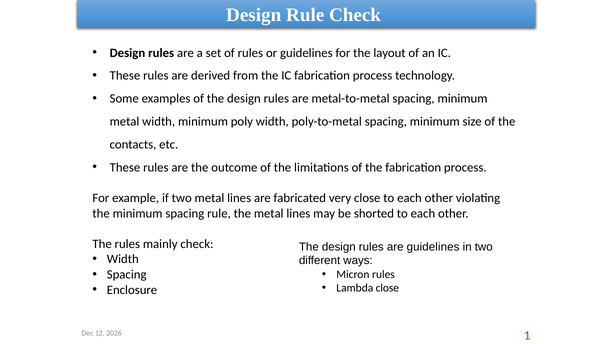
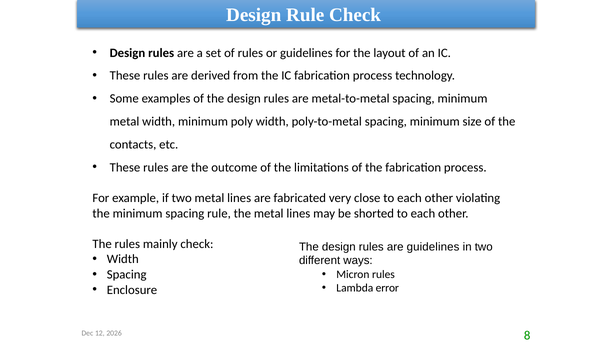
Lambda close: close -> error (387, 288)
1: 1 -> 8 (527, 336)
